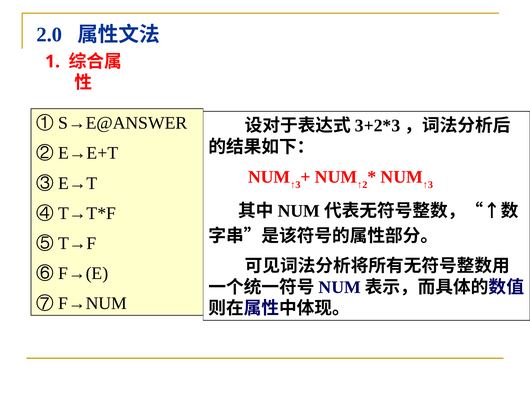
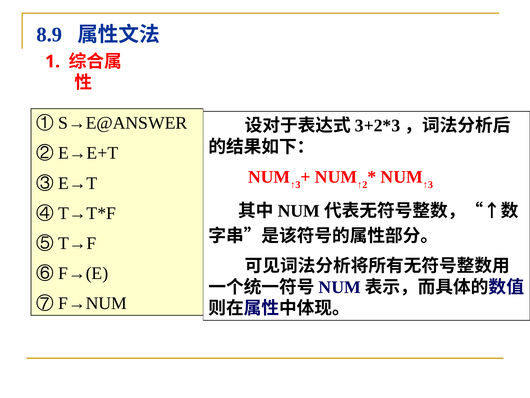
2.0: 2.0 -> 8.9 (49, 35)
